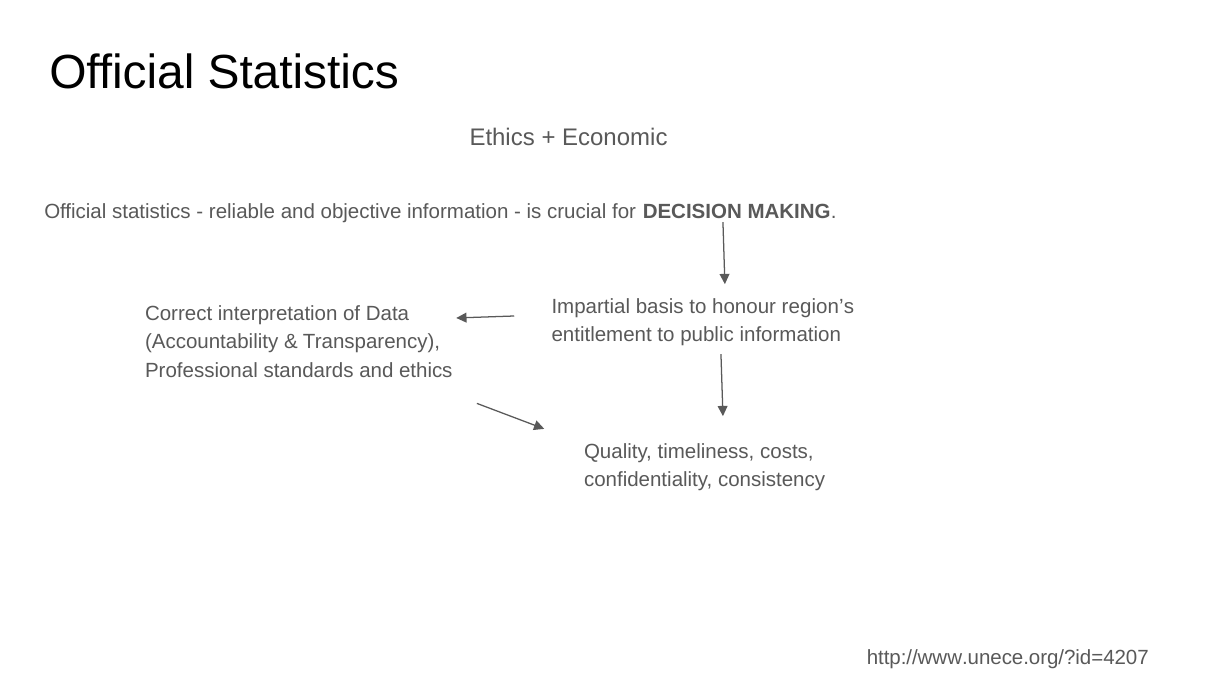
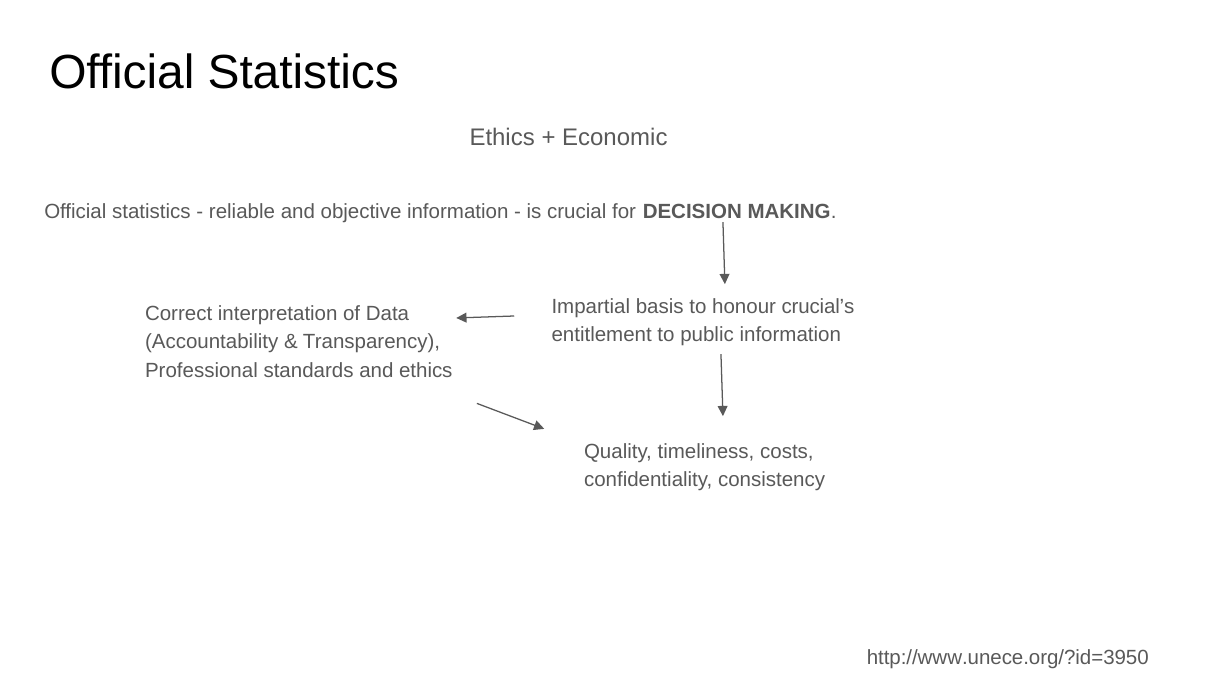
region’s: region’s -> crucial’s (818, 307)
http://www.unece.org/?id=4207: http://www.unece.org/?id=4207 -> http://www.unece.org/?id=3950 (1008, 658)
